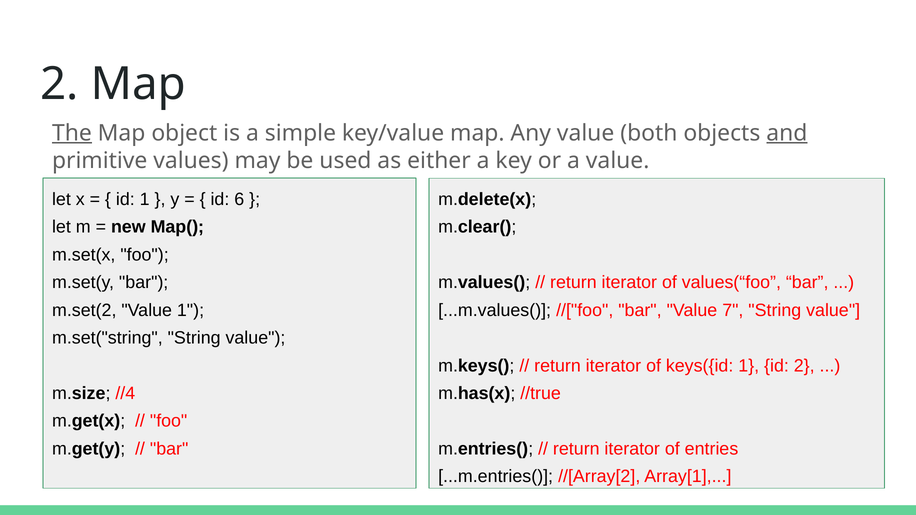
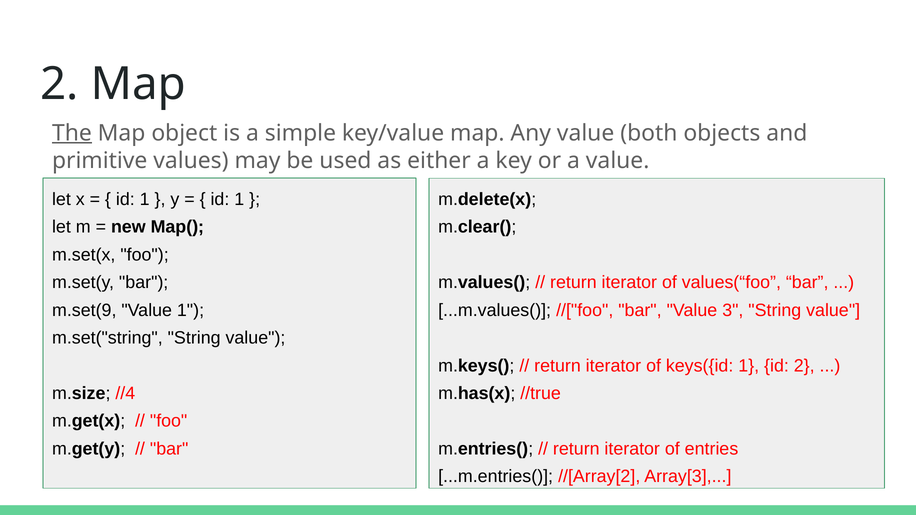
and underline: present -> none (787, 133)
6: 6 -> 1 (239, 199)
m.set(2: m.set(2 -> m.set(9 (84, 310)
7: 7 -> 3 (733, 310)
Array[1: Array[1 -> Array[3 (688, 477)
